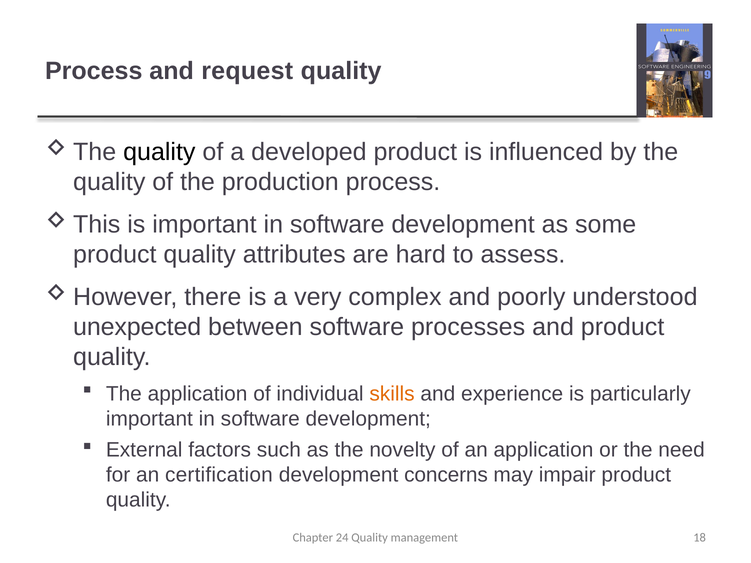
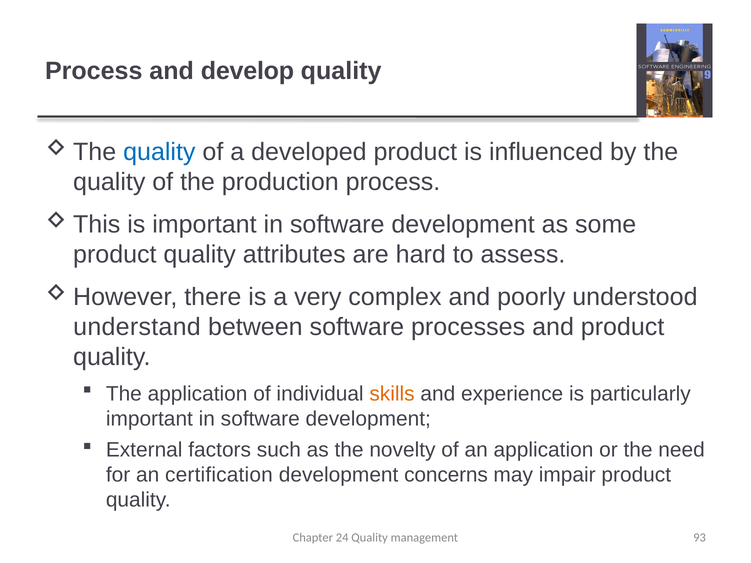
request: request -> develop (247, 71)
quality colour: black -> blue (159, 152)
unexpected: unexpected -> understand (137, 327)
18: 18 -> 93 (700, 538)
